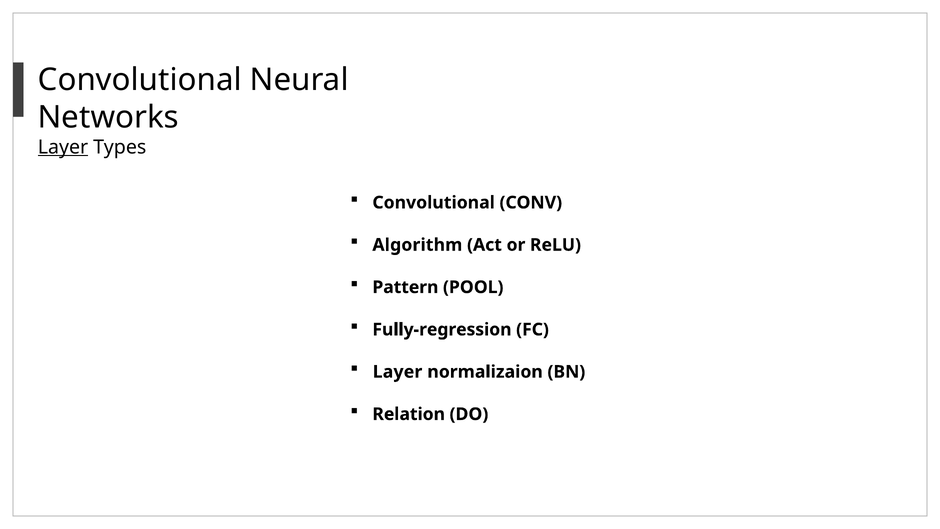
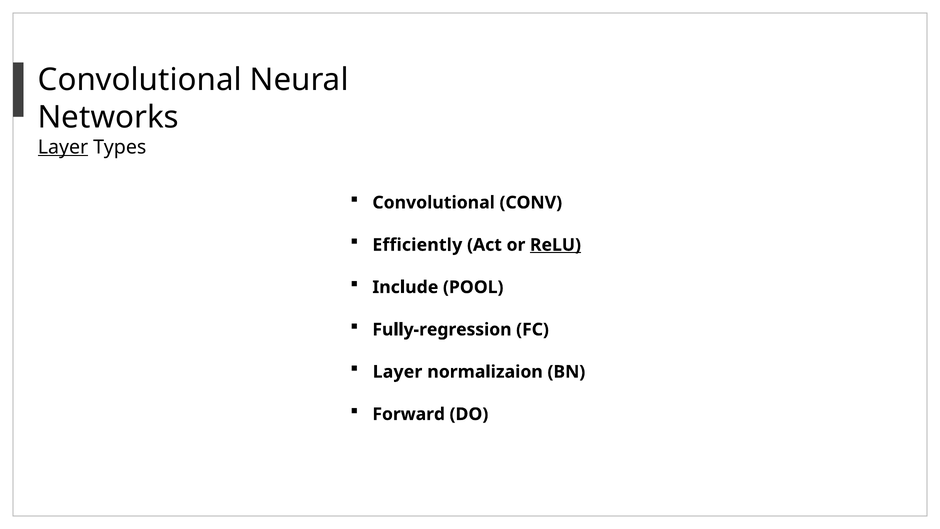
Algorithm: Algorithm -> Efficiently (417, 245)
ReLU underline: none -> present (555, 245)
Pattern: Pattern -> Include (405, 287)
Relation: Relation -> Forward (409, 414)
